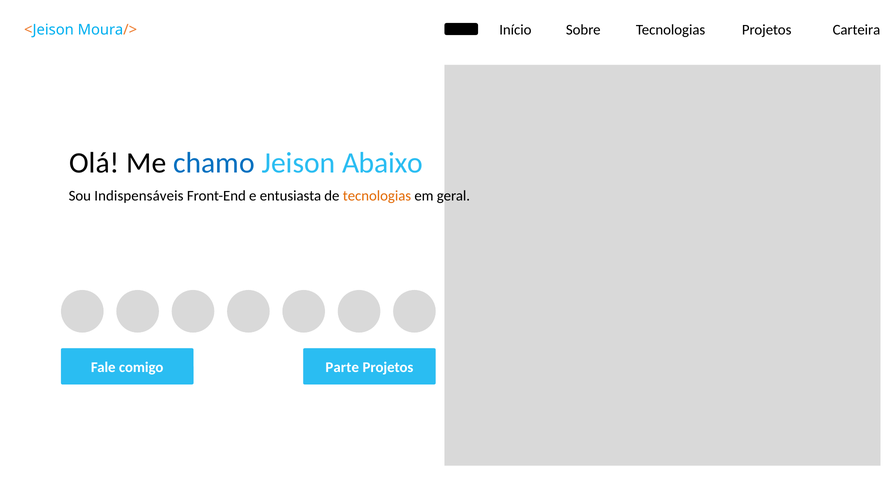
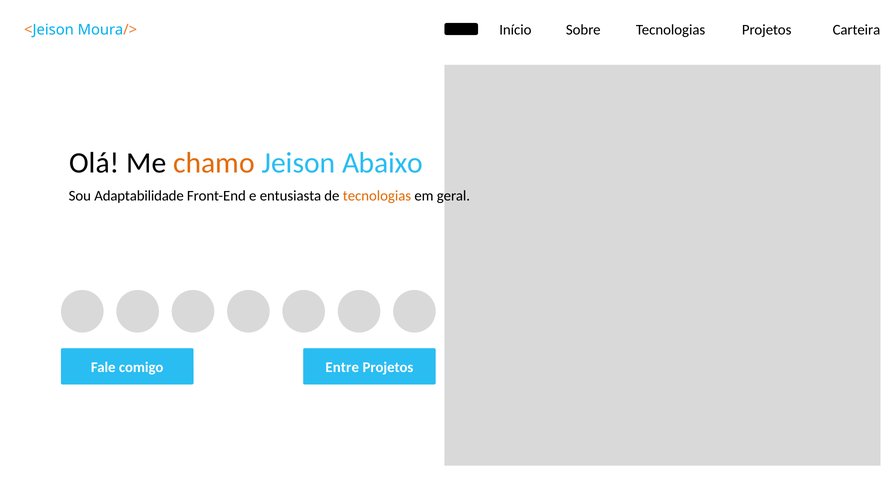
chamo colour: blue -> orange (214, 163)
Indispensáveis: Indispensáveis -> Adaptabilidade (139, 196)
Parte: Parte -> Entre (342, 367)
